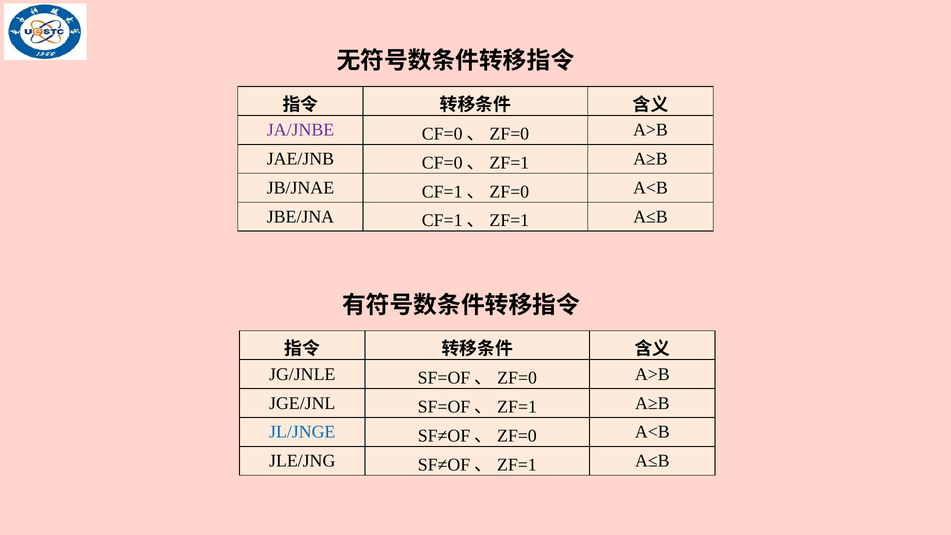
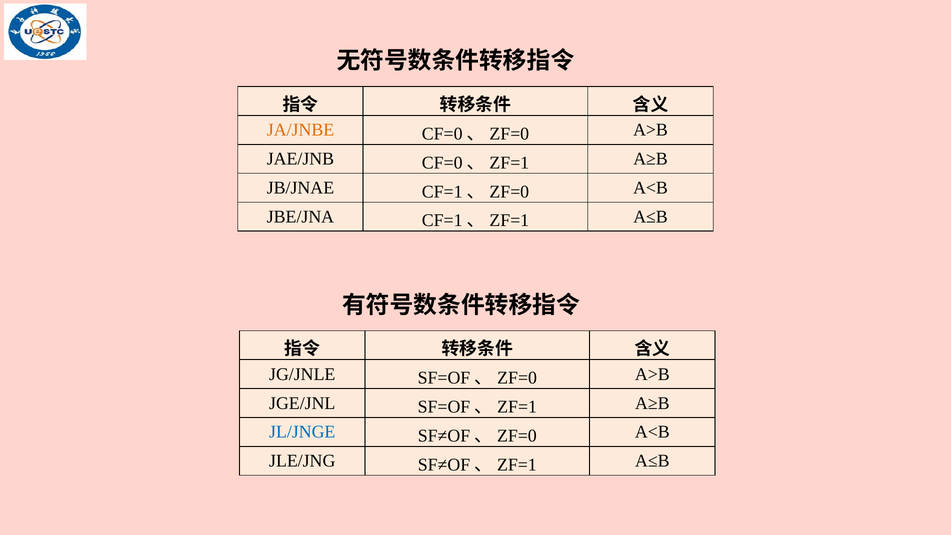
JA/JNBE colour: purple -> orange (300, 130)
